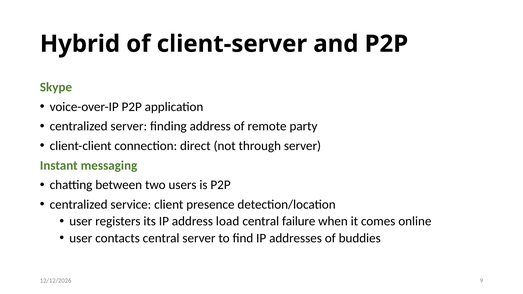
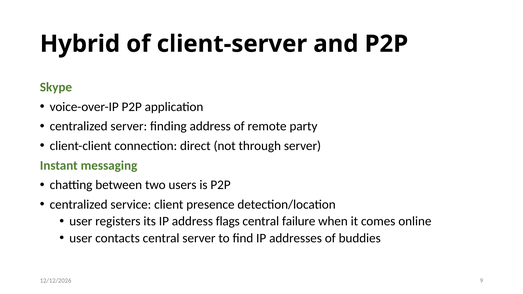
load: load -> flags (228, 221)
